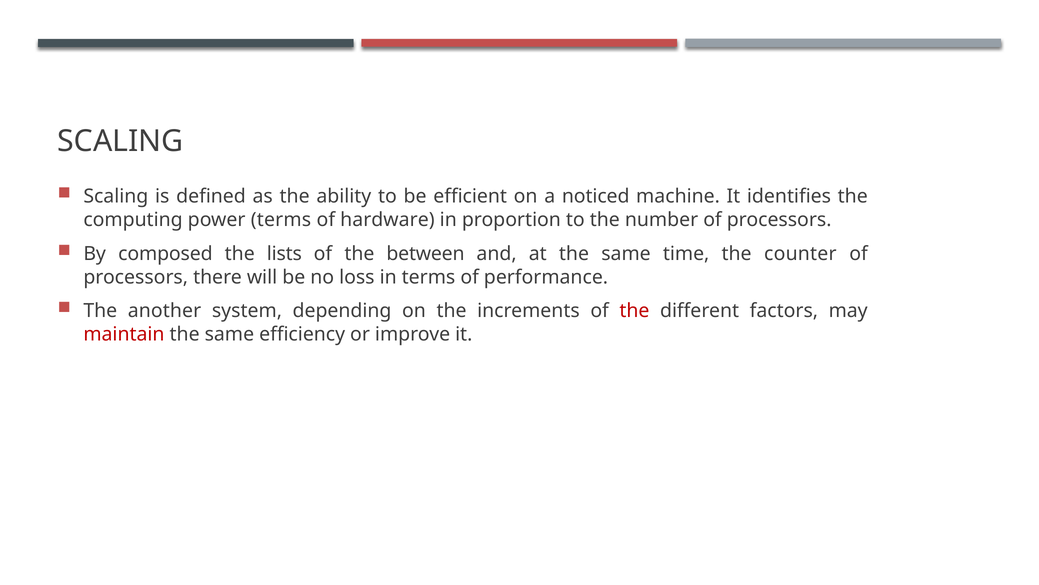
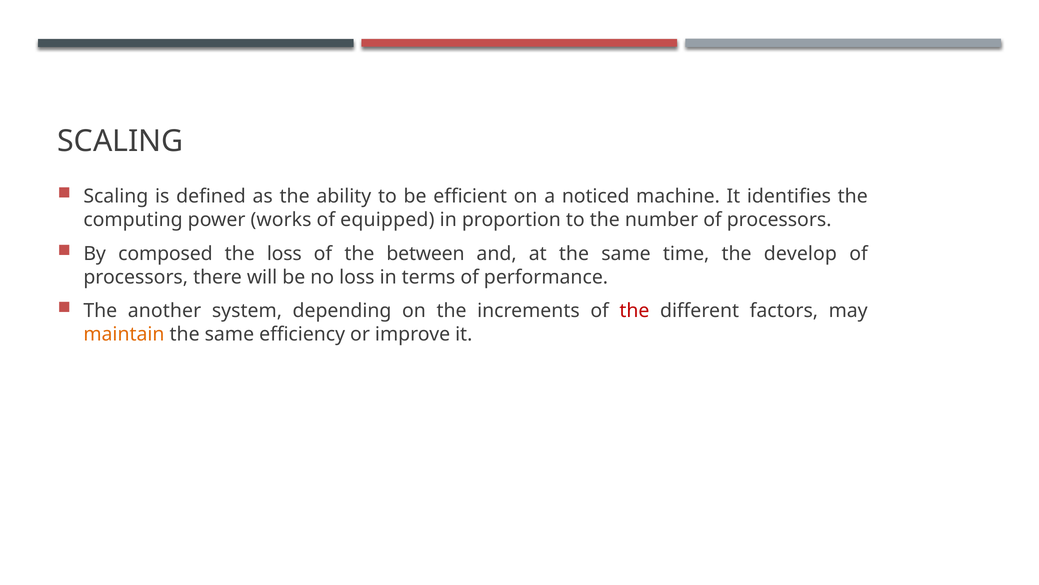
power terms: terms -> works (281, 220)
hardware: hardware -> equipped (387, 220)
the lists: lists -> loss (284, 253)
counter: counter -> develop (800, 253)
maintain colour: red -> orange (124, 334)
